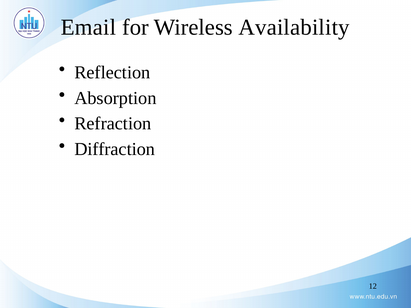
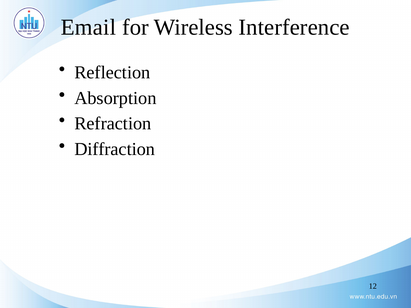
Availability: Availability -> Interference (294, 27)
